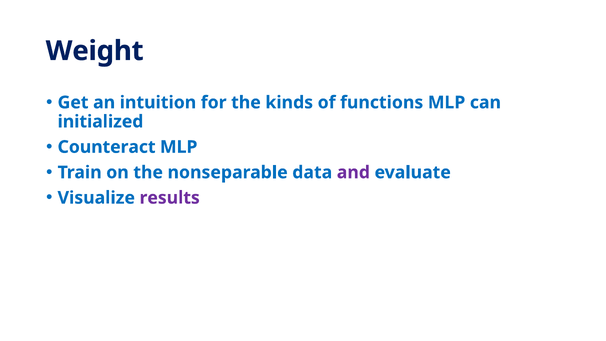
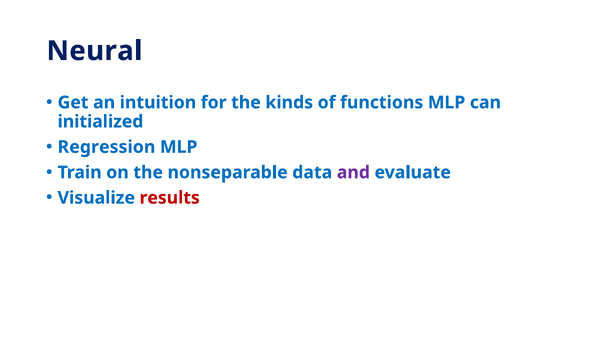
Weight: Weight -> Neural (94, 51)
Counteract: Counteract -> Regression (106, 147)
results colour: purple -> red (170, 198)
